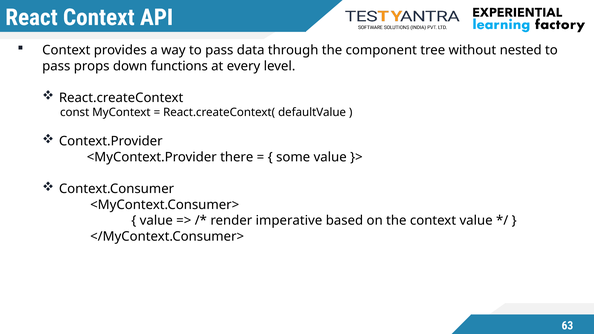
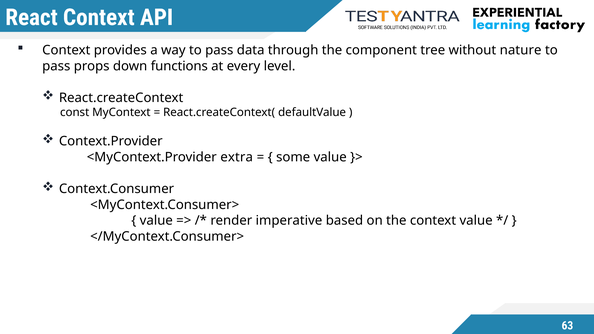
nested: nested -> nature (521, 50)
there: there -> extra (237, 157)
